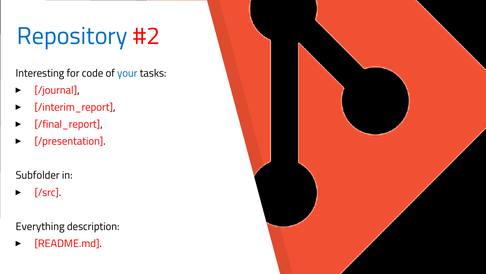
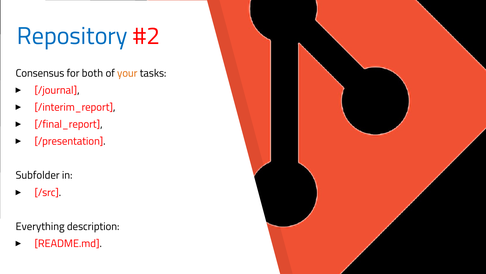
Interesting: Interesting -> Consensus (40, 73)
code: code -> both (92, 73)
your colour: blue -> orange (127, 73)
